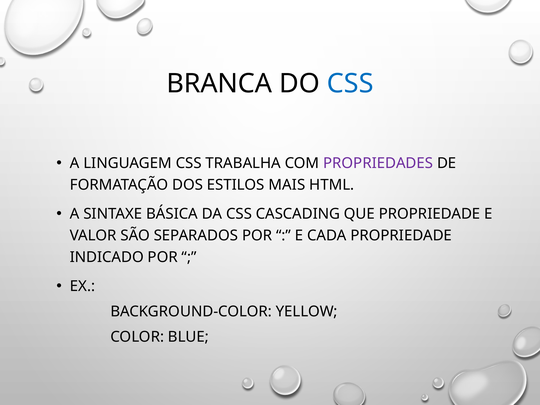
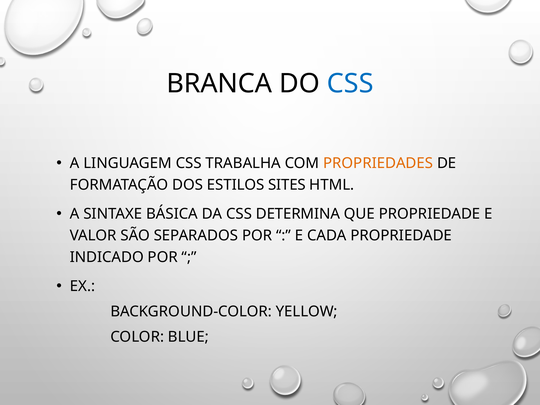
PROPRIEDADES colour: purple -> orange (378, 163)
MAIS: MAIS -> SITES (287, 185)
CASCADING: CASCADING -> DETERMINA (298, 214)
